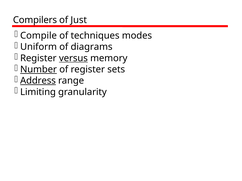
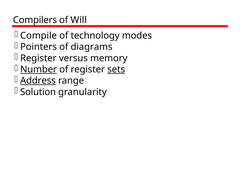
Just: Just -> Will (79, 20)
techniques: techniques -> technology (95, 36)
Uniform: Uniform -> Pointers (39, 47)
versus underline: present -> none (73, 58)
sets underline: none -> present (116, 70)
Limiting: Limiting -> Solution (38, 92)
